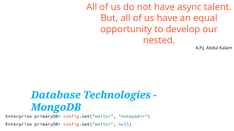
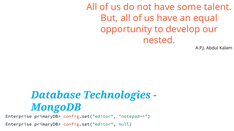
async: async -> some (189, 7)
